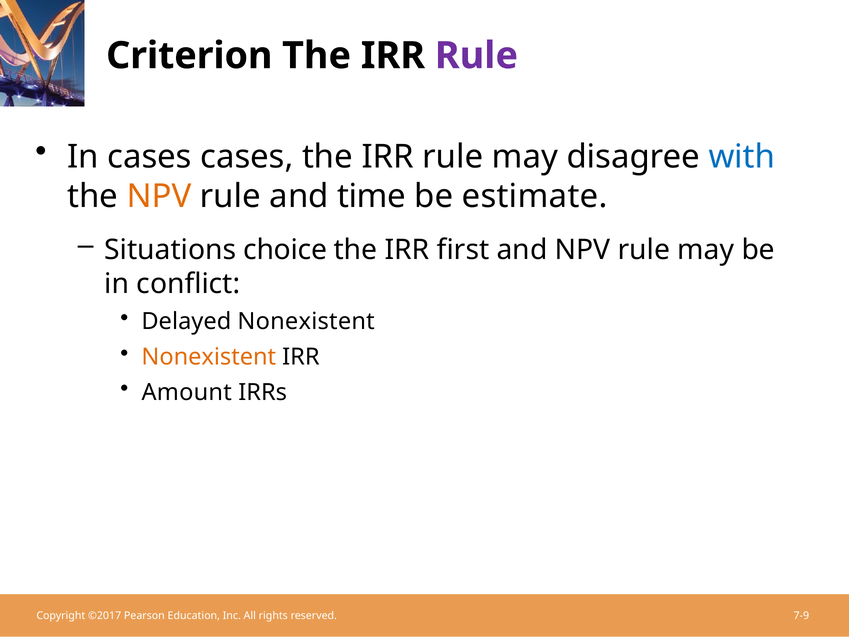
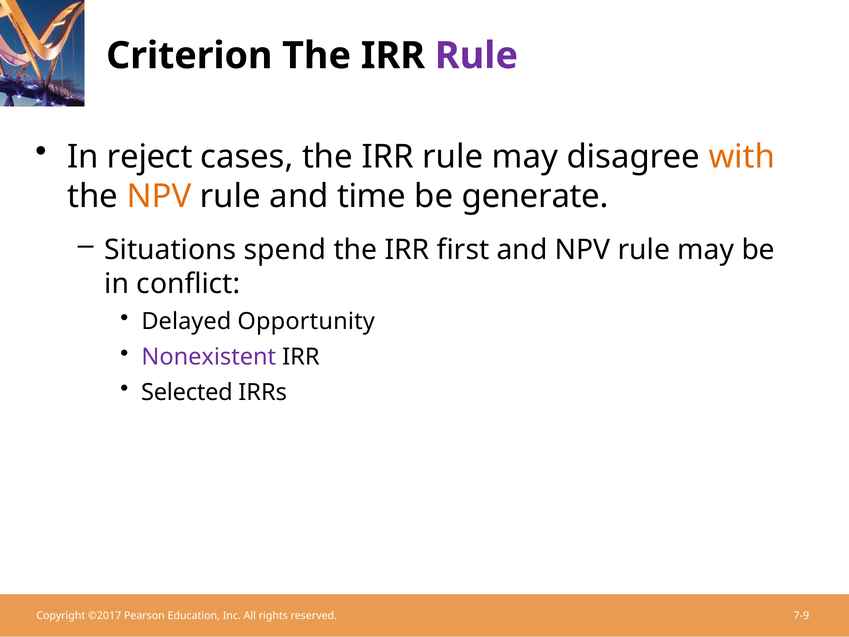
In cases: cases -> reject (150, 157)
with colour: blue -> orange (742, 157)
estimate: estimate -> generate (535, 196)
choice: choice -> spend (285, 250)
Delayed Nonexistent: Nonexistent -> Opportunity (306, 322)
Nonexistent colour: orange -> purple (209, 357)
Amount: Amount -> Selected (187, 392)
